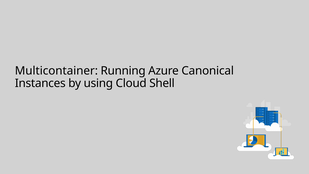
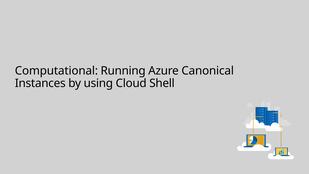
Multicontainer: Multicontainer -> Computational (56, 71)
